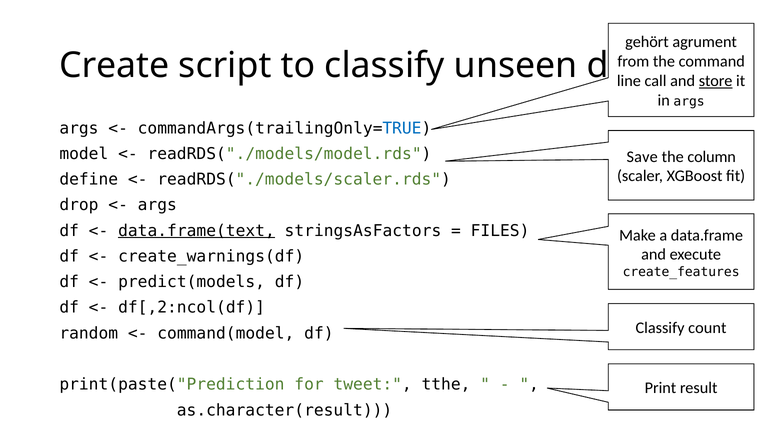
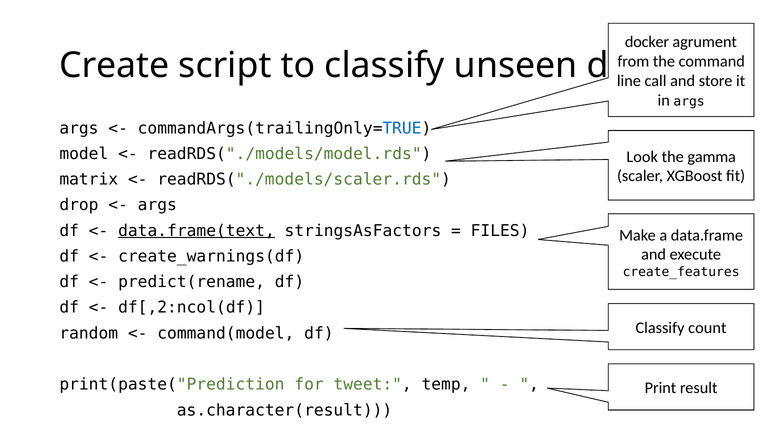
gehört: gehört -> docker (647, 42)
store underline: present -> none (716, 81)
Save: Save -> Look (642, 157)
column: column -> gamma (712, 157)
define: define -> matrix (89, 180)
predict(models: predict(models -> predict(rename (192, 282)
tthe: tthe -> temp (446, 385)
